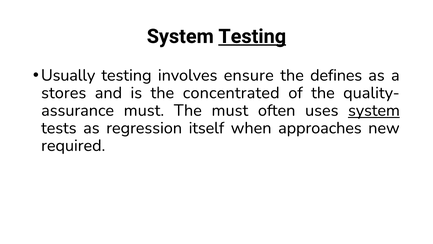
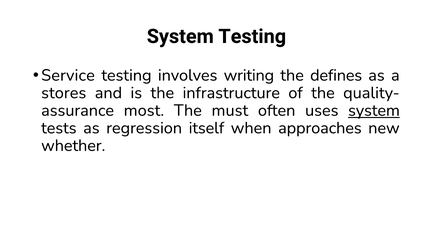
Testing underline: present -> none (252, 36)
Usually: Usually -> Service (68, 75)
ensure: ensure -> writing (249, 75)
concentrated: concentrated -> infrastructure (231, 93)
must: must -> most (144, 110)
required: required -> whether (73, 145)
